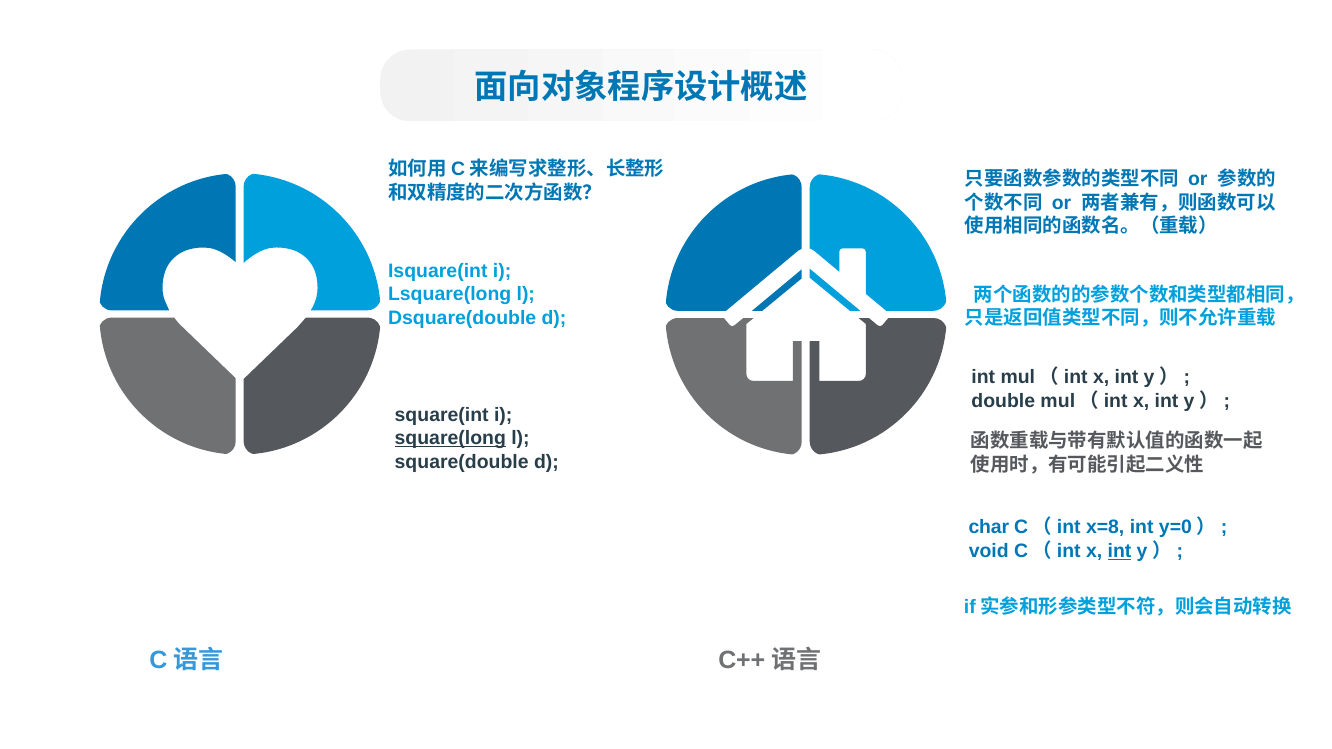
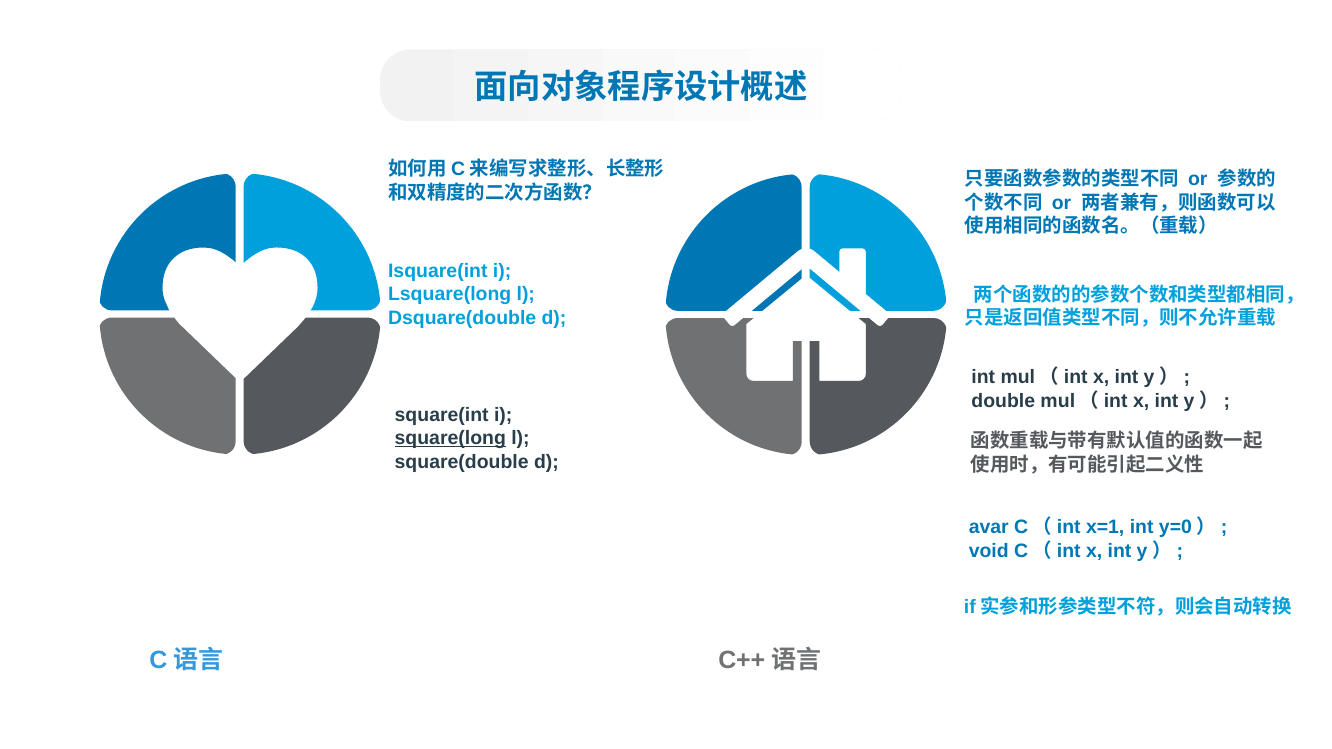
char: char -> avar (989, 528)
x=8: x=8 -> x=1 (1105, 528)
int underline: present -> none (1119, 551)
